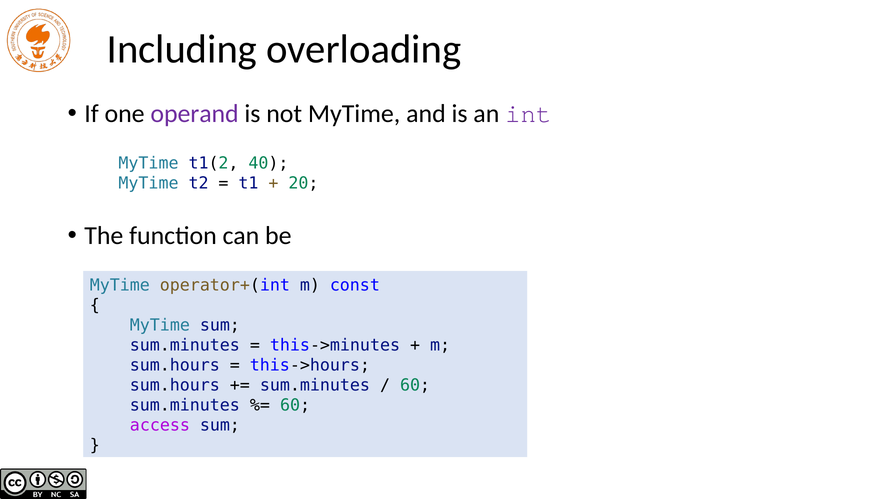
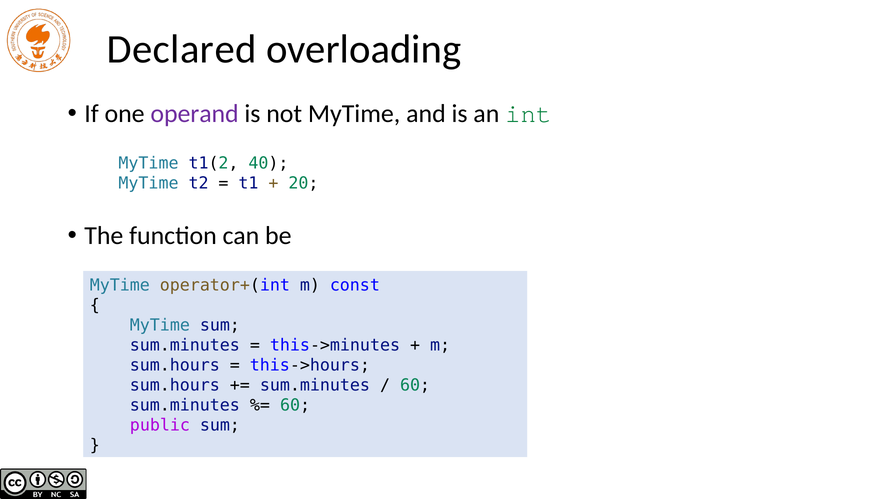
Including: Including -> Declared (182, 49)
int colour: purple -> green (529, 114)
access: access -> public (160, 425)
